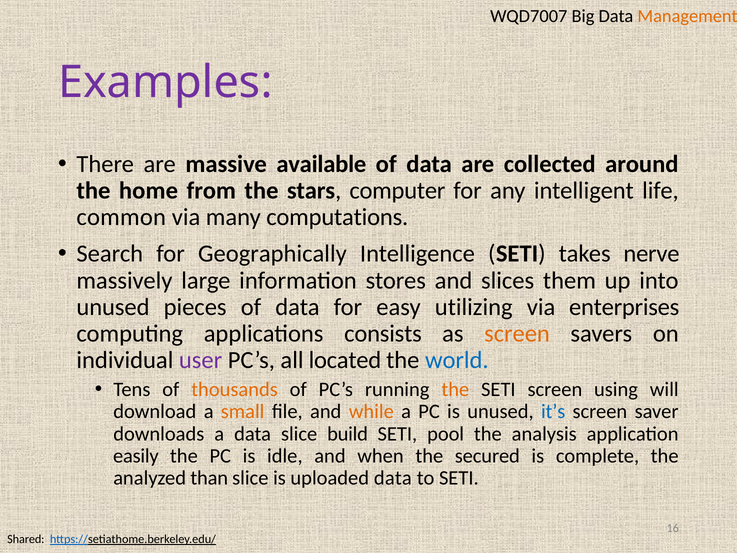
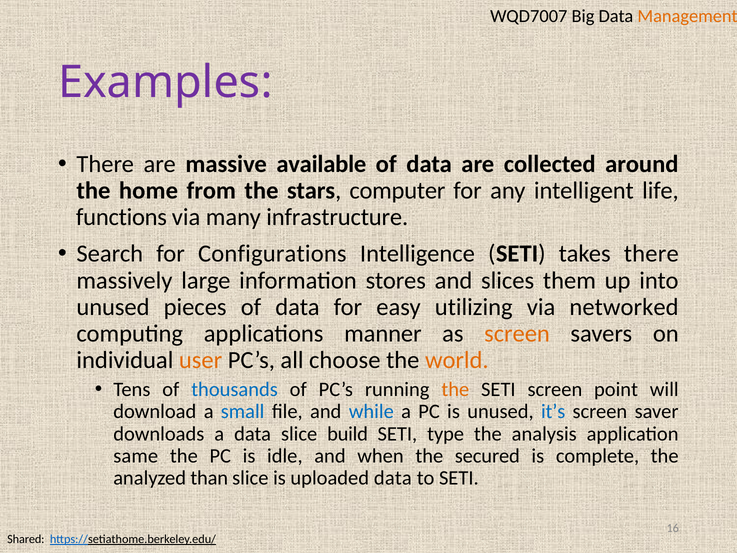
common: common -> functions (121, 217)
computations: computations -> infrastructure (337, 217)
Geographically: Geographically -> Configurations (272, 254)
takes nerve: nerve -> there (651, 254)
enterprises: enterprises -> networked (624, 307)
consists: consists -> manner (383, 333)
user colour: purple -> orange (201, 360)
located: located -> choose (345, 360)
world colour: blue -> orange (457, 360)
thousands colour: orange -> blue (235, 389)
using: using -> point (616, 389)
small colour: orange -> blue (243, 411)
while colour: orange -> blue (371, 411)
pool: pool -> type (446, 434)
easily: easily -> same (136, 456)
